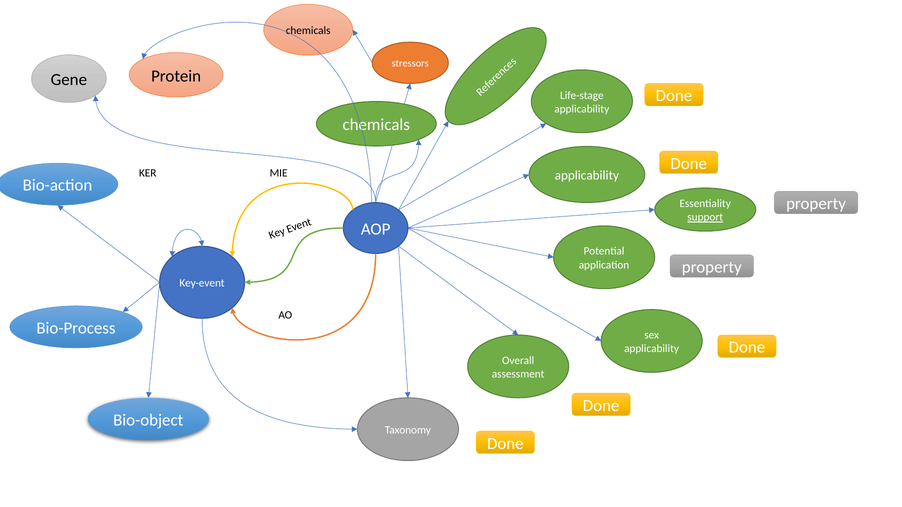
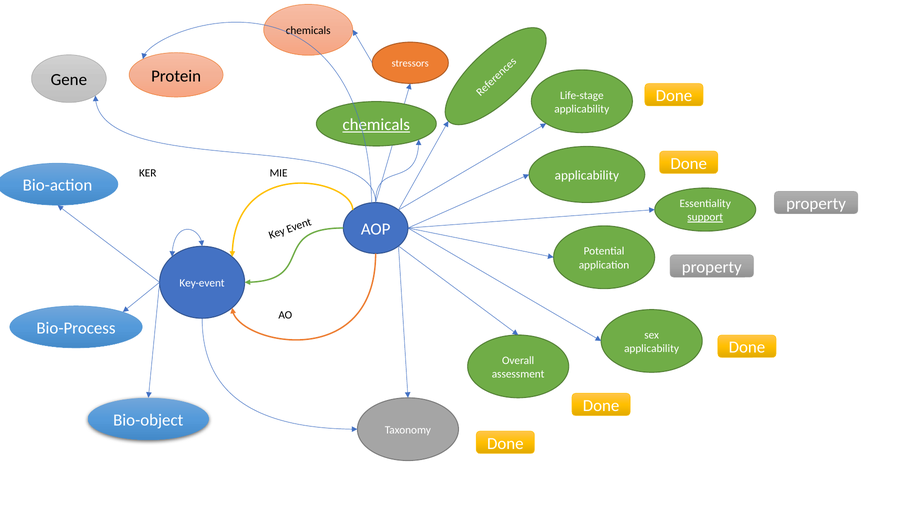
chemicals underline: none -> present (376, 125)
